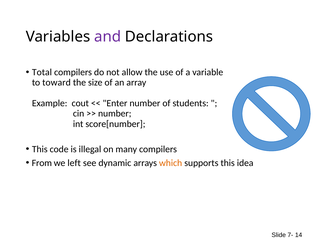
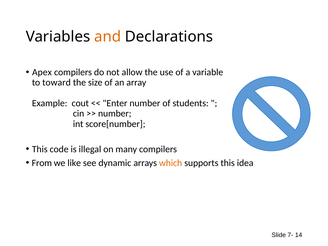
and colour: purple -> orange (108, 37)
Total: Total -> Apex (42, 72)
left: left -> like (74, 163)
